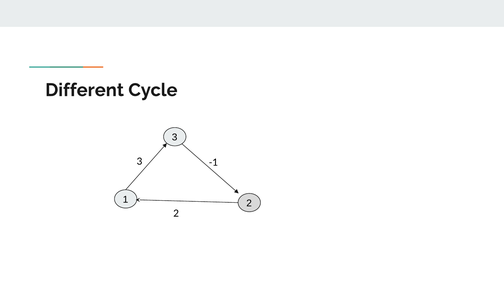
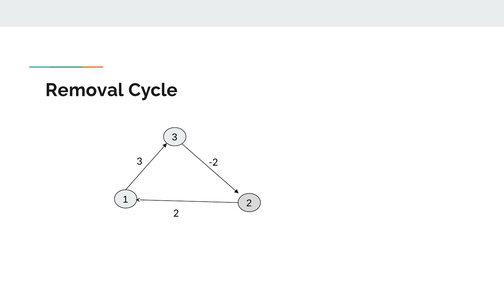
Different: Different -> Removal (85, 90)
-1: -1 -> -2 (213, 162)
